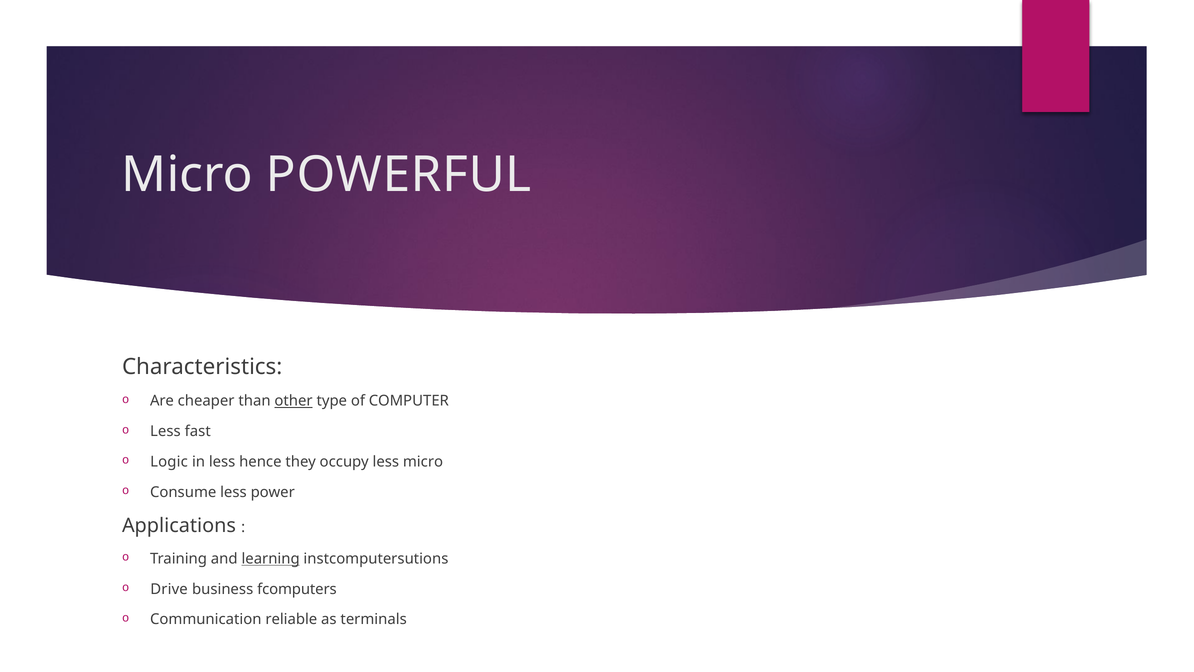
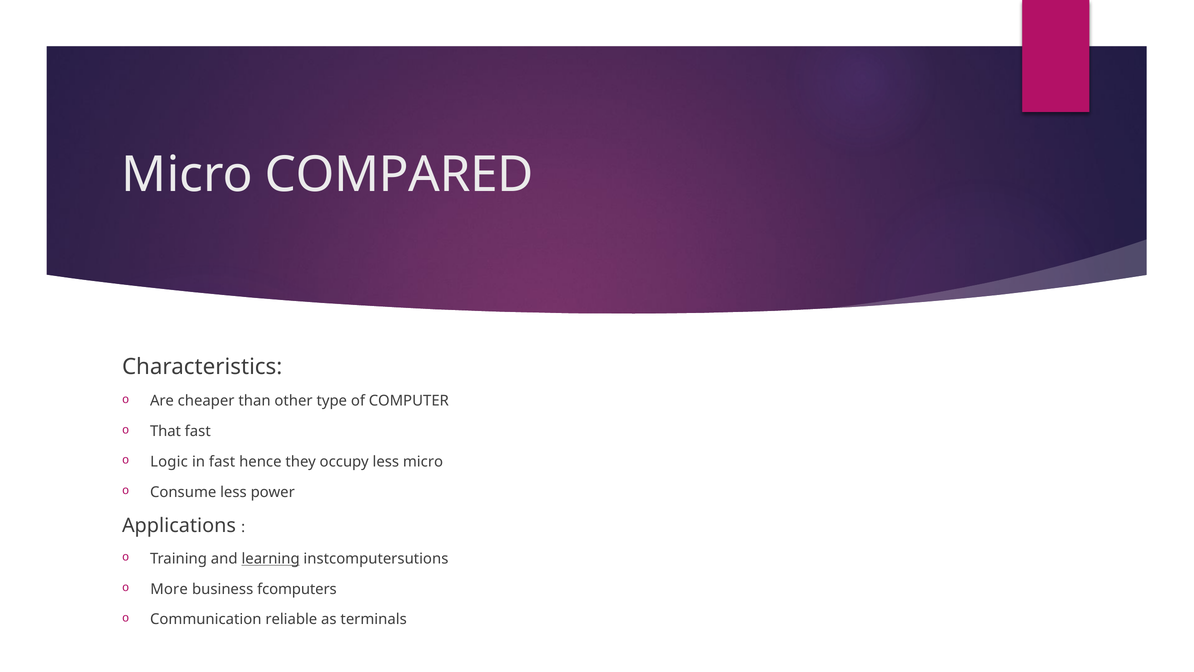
POWERFUL: POWERFUL -> COMPARED (399, 175)
other underline: present -> none (293, 401)
Less: Less -> That (165, 431)
in less: less -> fast (222, 462)
Drive: Drive -> More (169, 589)
